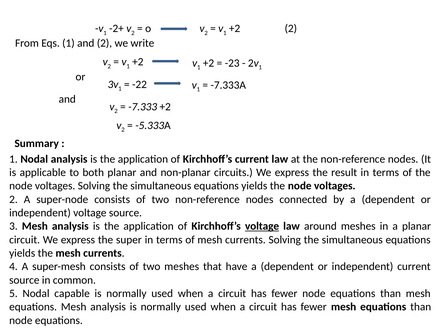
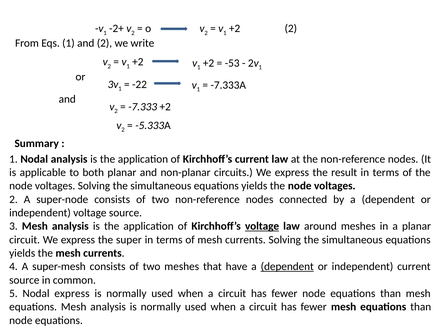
-23: -23 -> -53 (232, 63)
dependent underline: none -> present (287, 267)
Nodal capable: capable -> express (72, 293)
